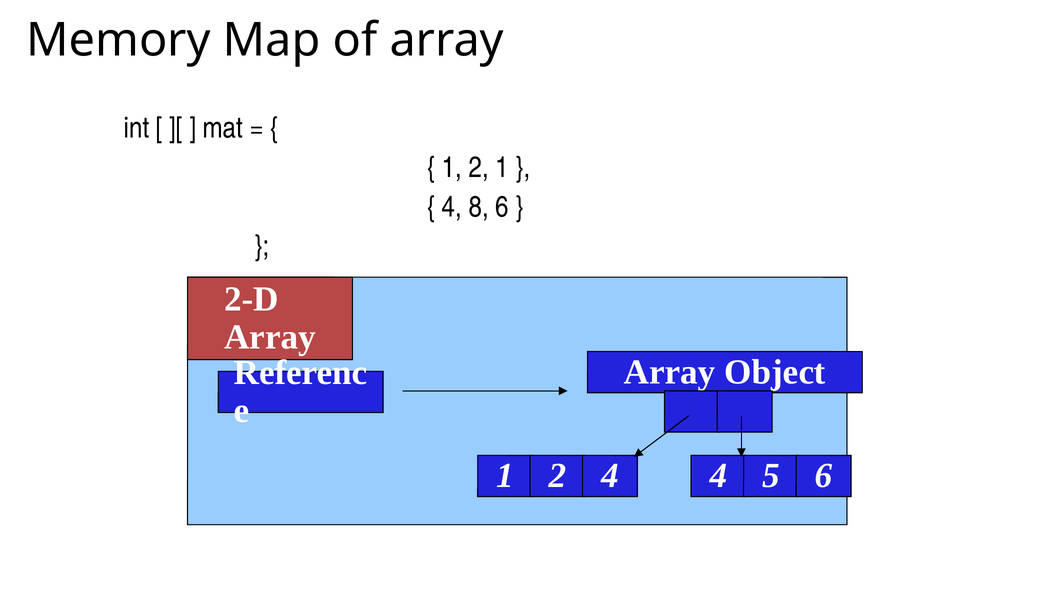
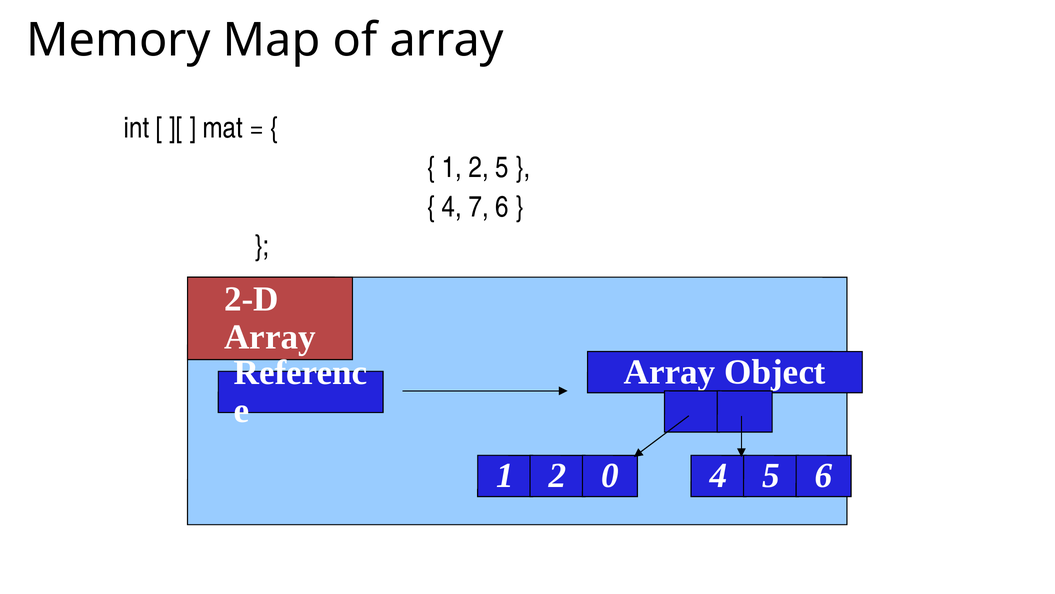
2 1: 1 -> 5 (502, 167)
8: 8 -> 7 (479, 207)
2 4: 4 -> 0 (610, 475)
